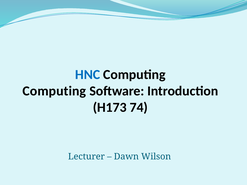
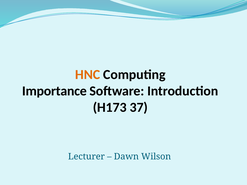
HNC colour: blue -> orange (88, 75)
Computing: Computing -> Importance (54, 91)
74: 74 -> 37 (139, 108)
